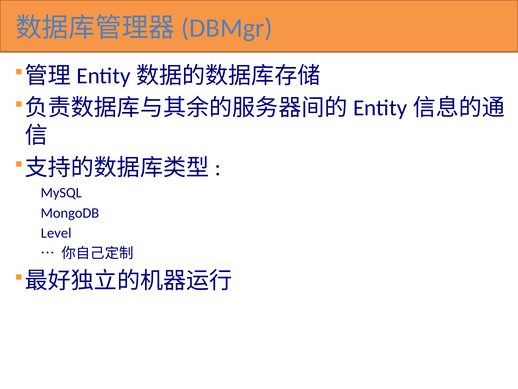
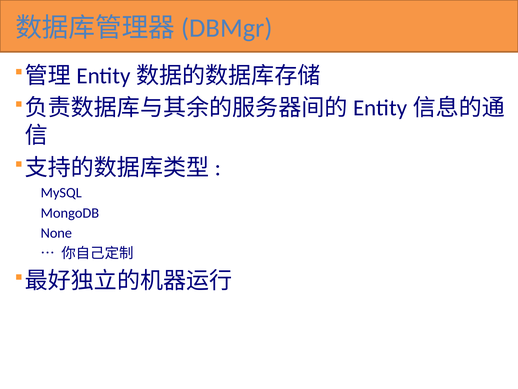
Level: Level -> None (56, 233)
